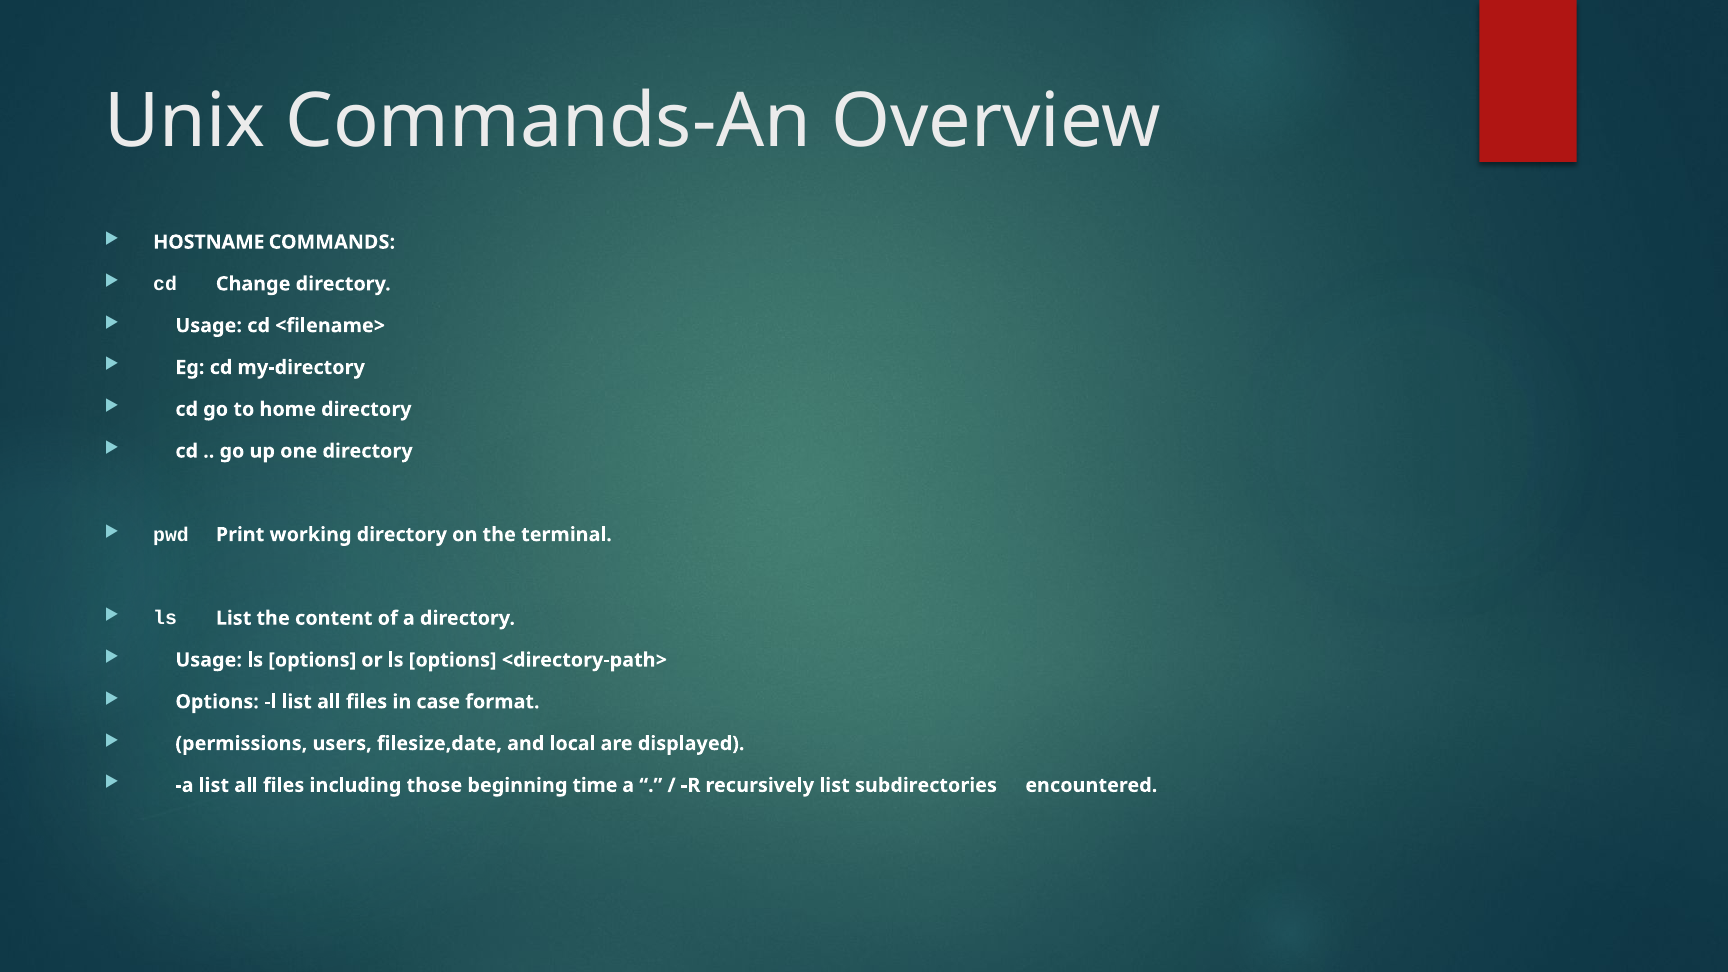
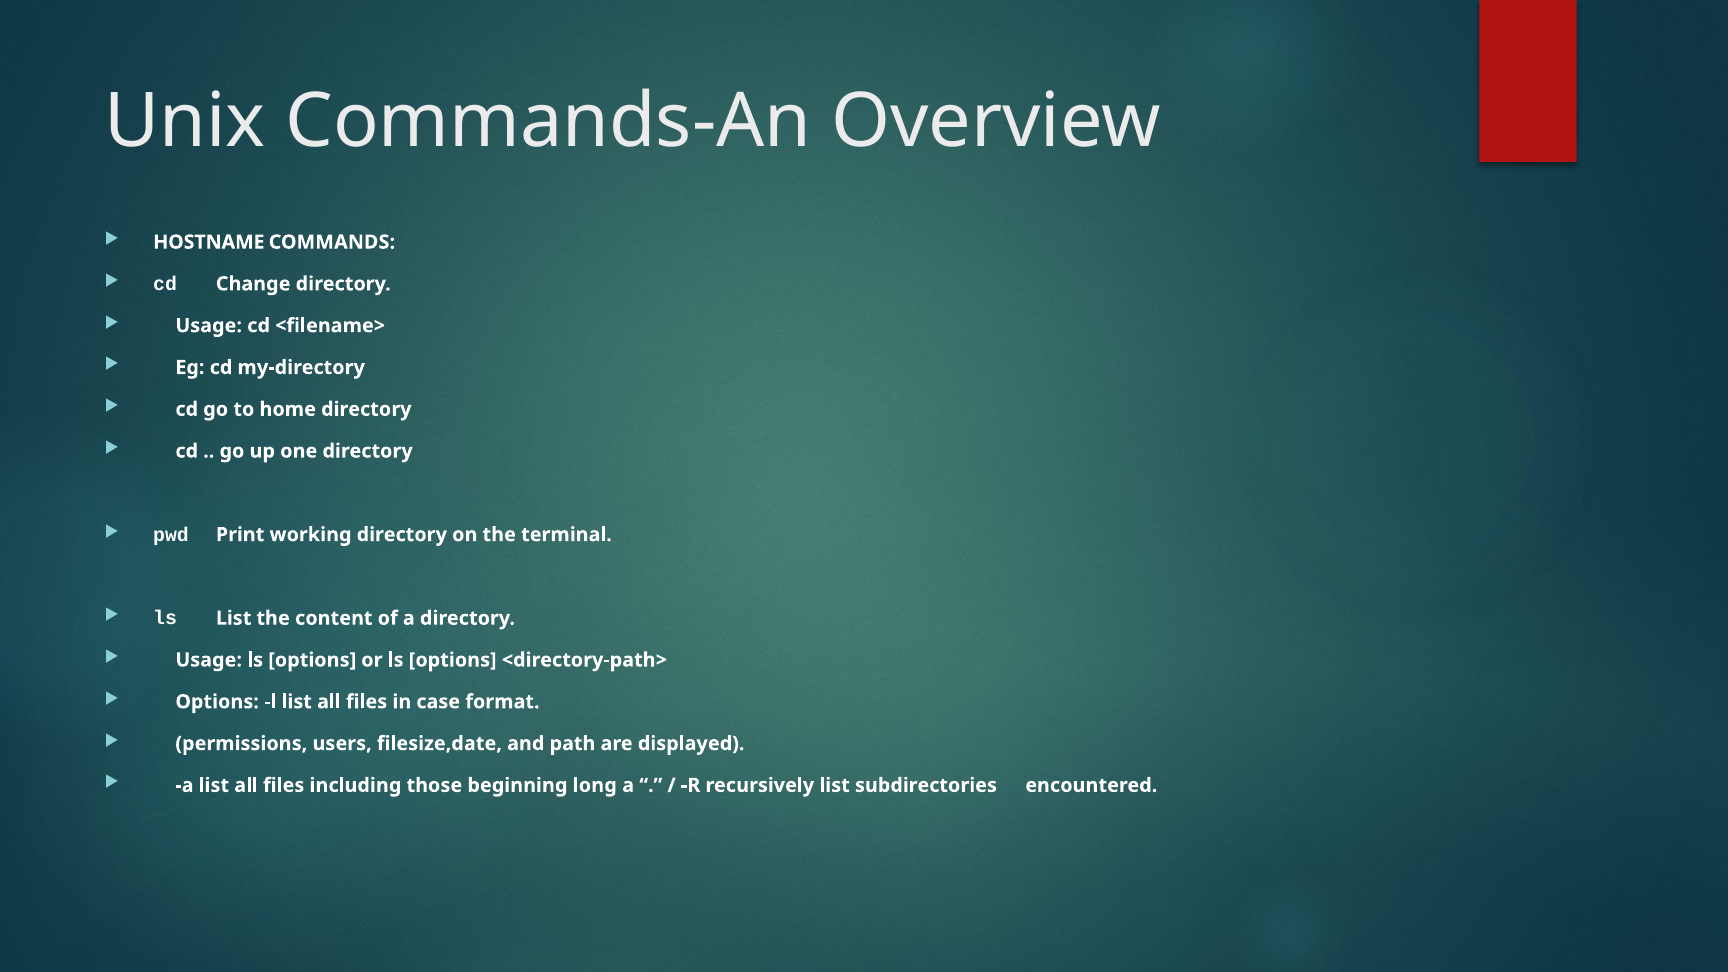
local: local -> path (572, 744)
time: time -> long (595, 785)
